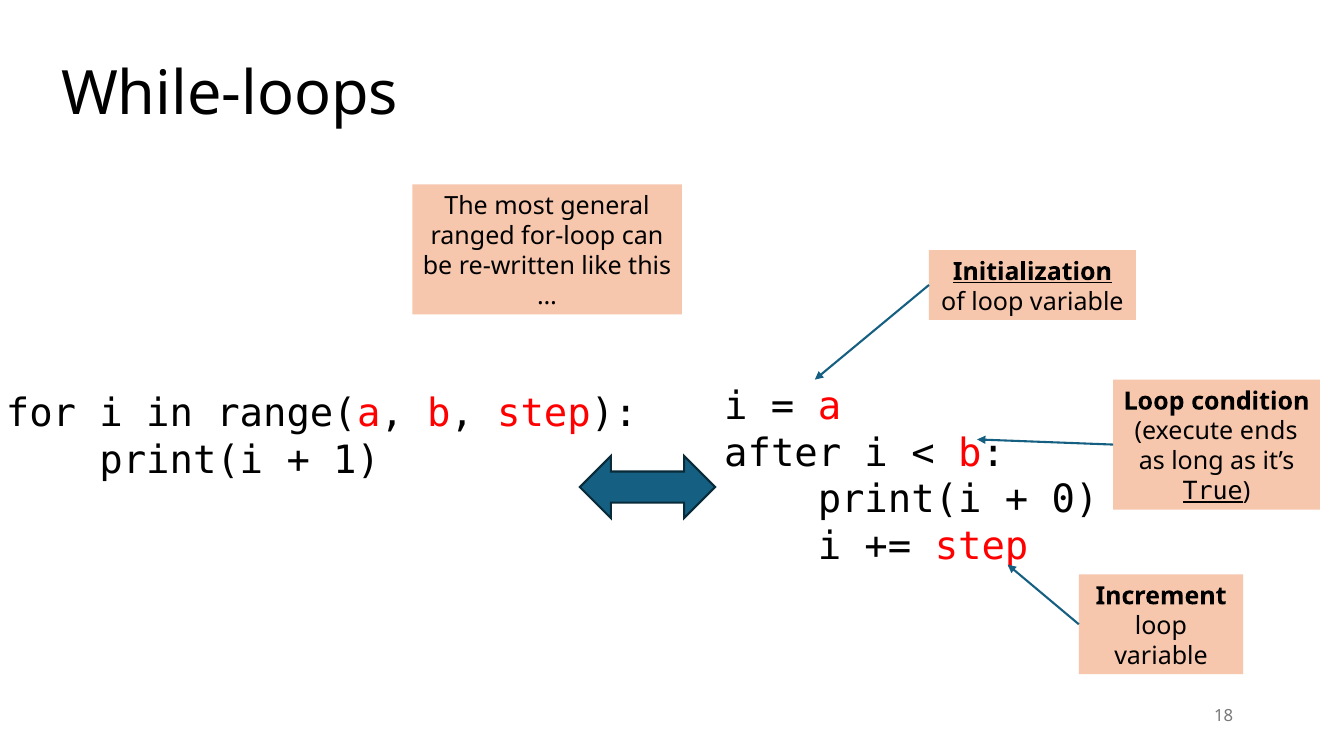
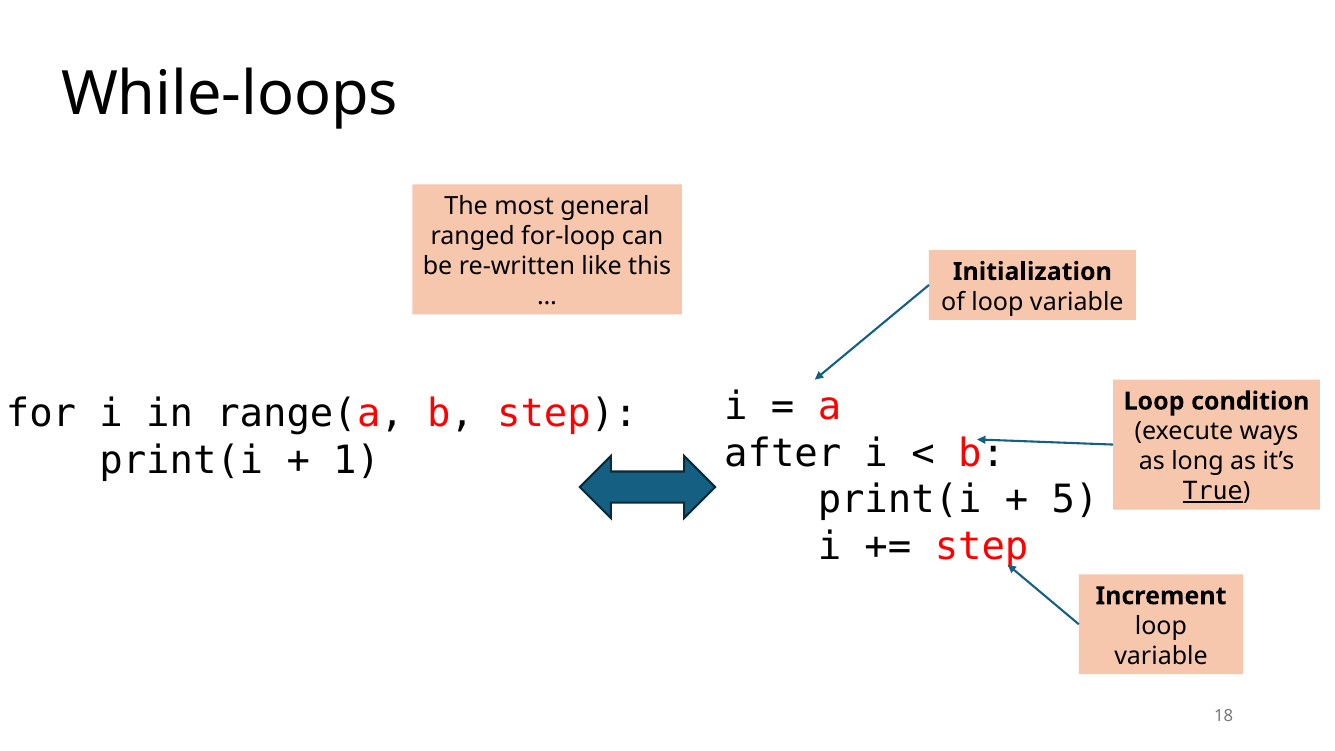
Initialization underline: present -> none (1032, 272)
ends: ends -> ways (1269, 431)
0: 0 -> 5 (1075, 500)
